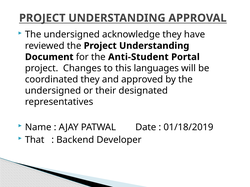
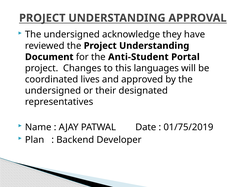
coordinated they: they -> lives (90, 80)
01/18/2019: 01/18/2019 -> 01/75/2019 (188, 127)
That: That -> Plan (35, 140)
